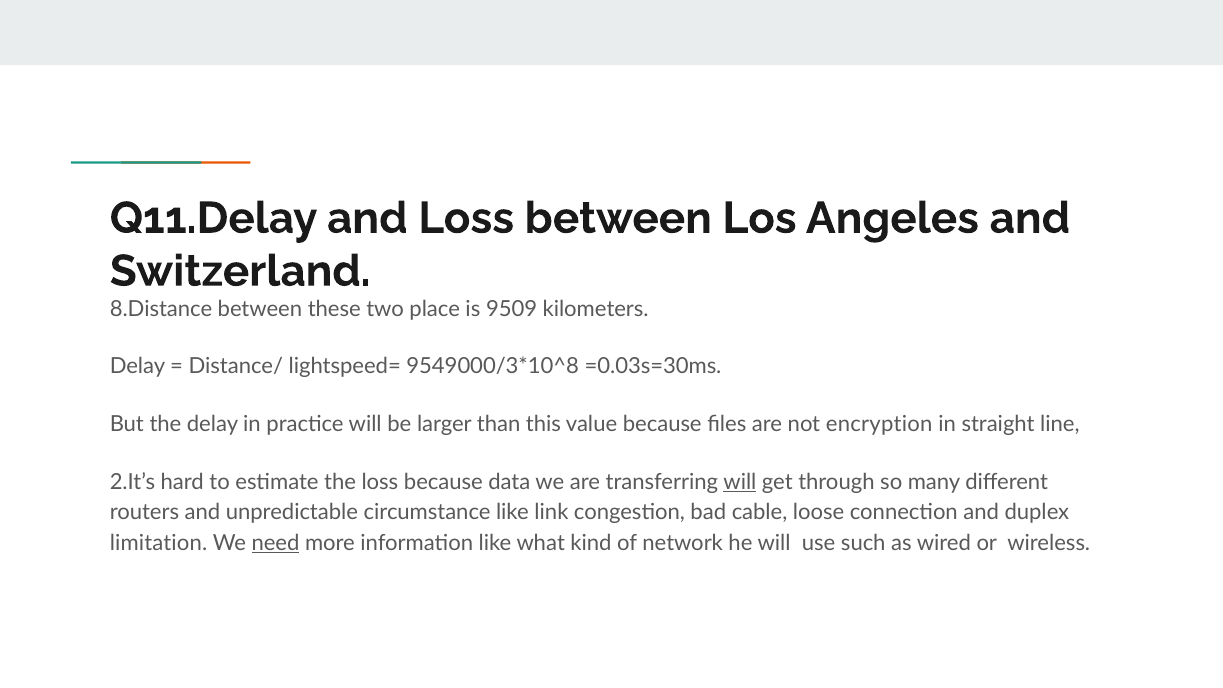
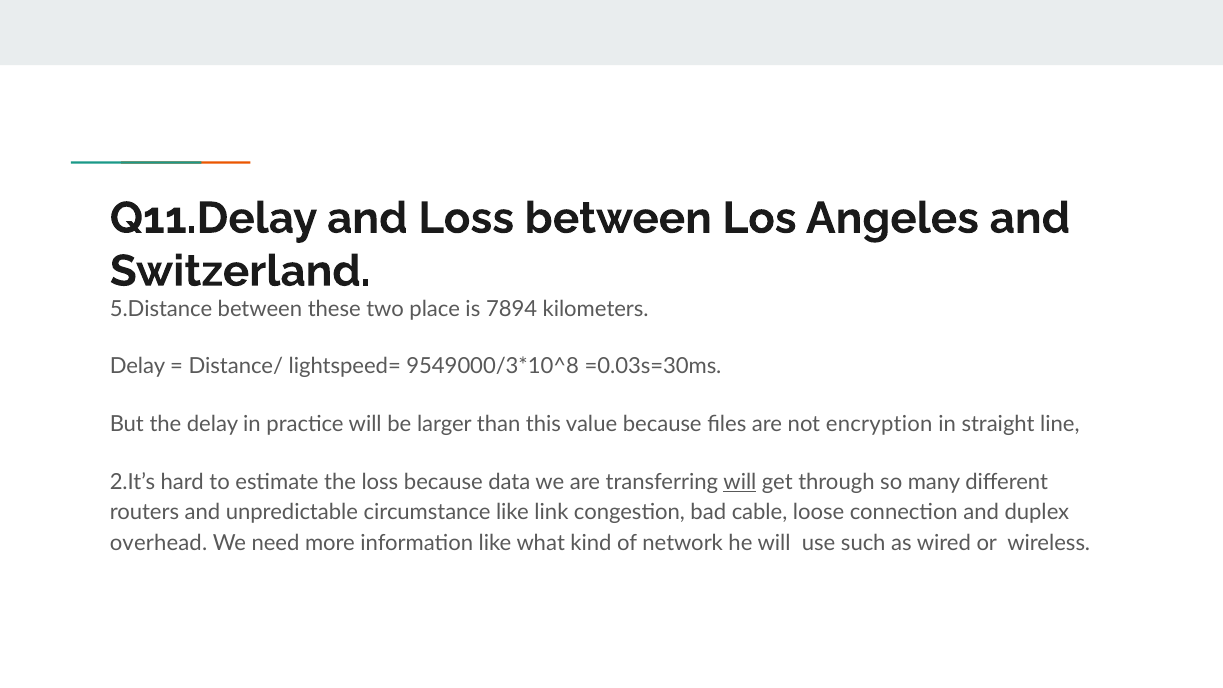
8.Distance: 8.Distance -> 5.Distance (161, 309)
9509: 9509 -> 7894 (512, 309)
limitation: limitation -> overhead (159, 543)
need underline: present -> none (275, 543)
